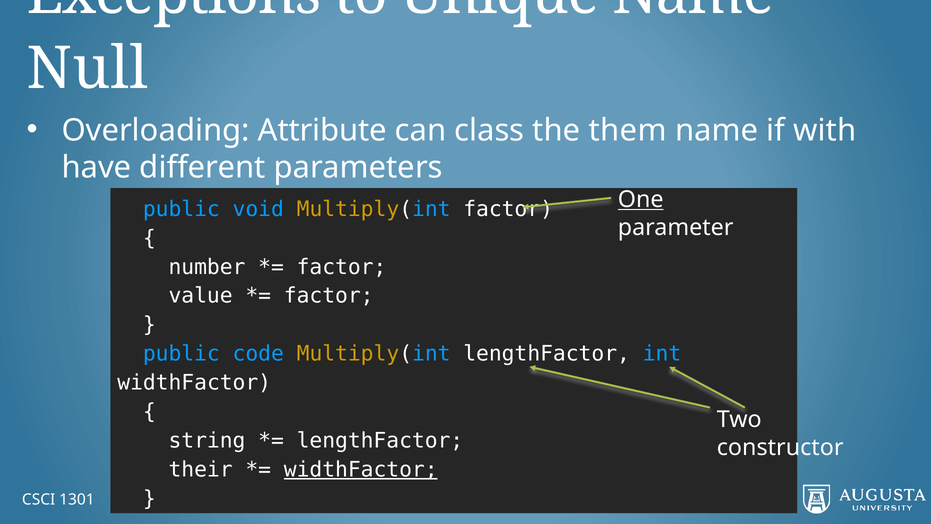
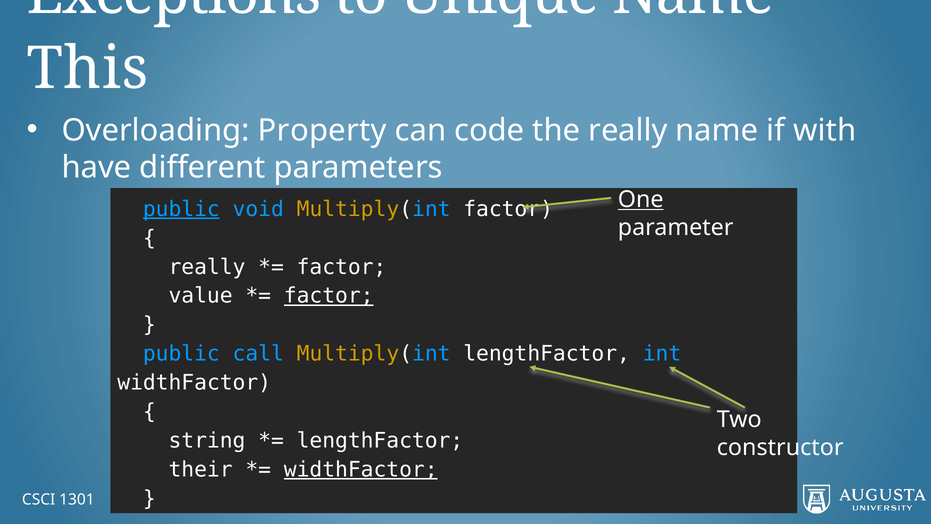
Null: Null -> This (88, 69)
Attribute: Attribute -> Property (322, 130)
class: class -> code (489, 130)
the them: them -> really (628, 130)
public underline: none -> present (181, 209)
number: number -> really (207, 267)
factor underline: none -> present (329, 296)
code: code -> call (258, 354)
